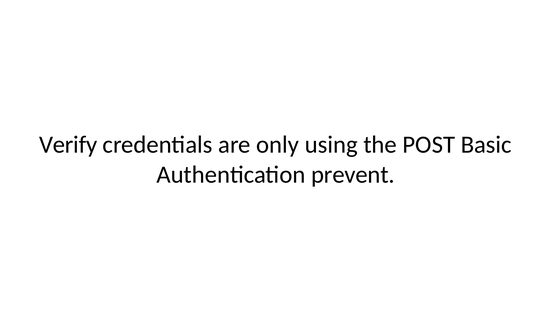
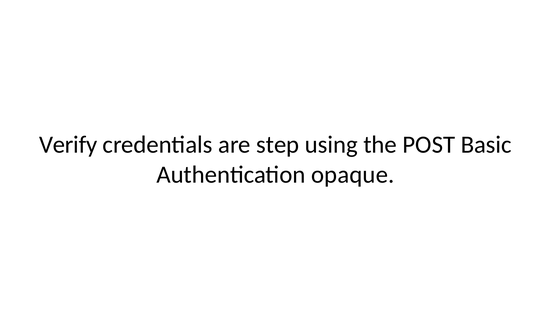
only: only -> step (278, 145)
prevent: prevent -> opaque (353, 174)
